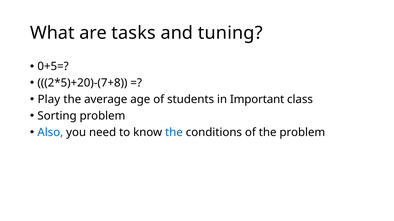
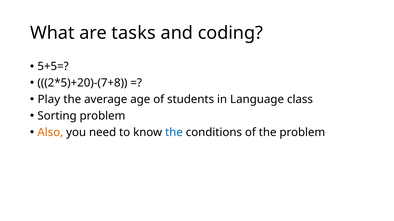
tuning: tuning -> coding (230, 33)
0+5=: 0+5= -> 5+5= (53, 67)
Important: Important -> Language (257, 100)
Also colour: blue -> orange (50, 133)
